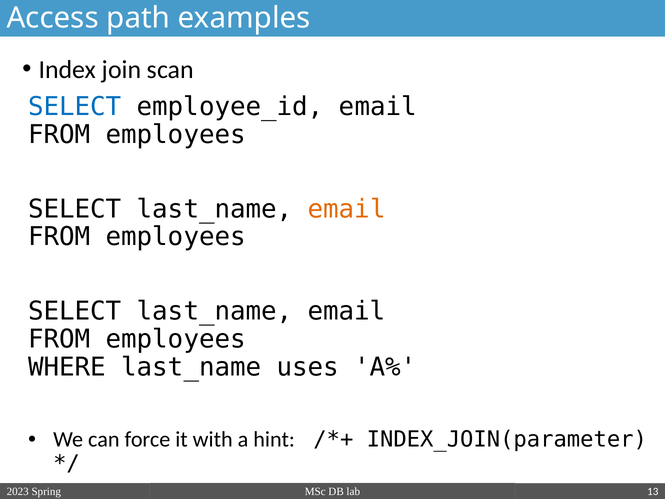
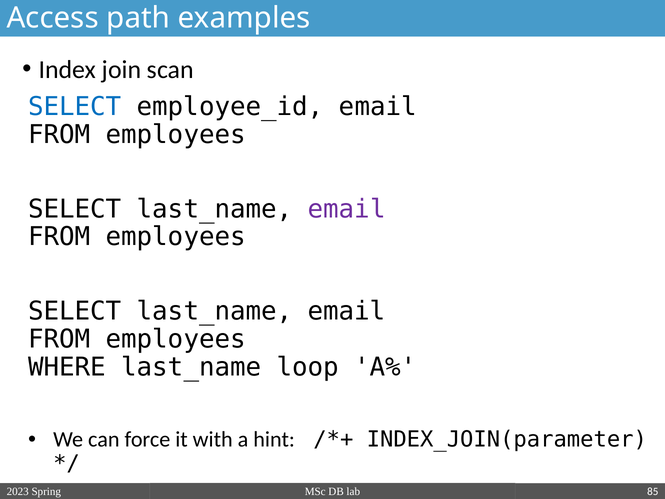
email colour: orange -> purple (347, 209)
uses: uses -> loop (308, 367)
13: 13 -> 85 (653, 491)
